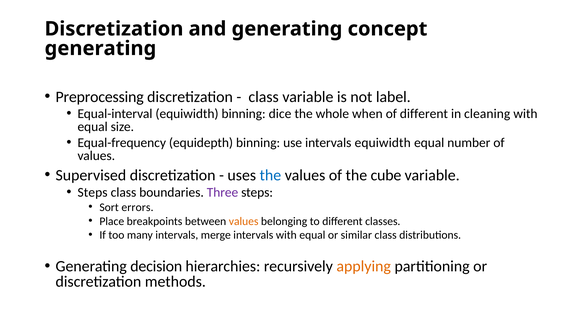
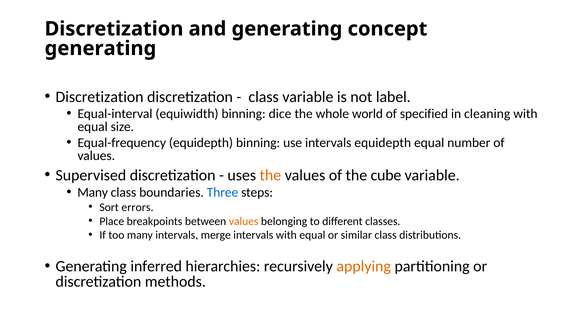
Preprocessing: Preprocessing -> Discretization (100, 97)
when: when -> world (367, 114)
of different: different -> specified (424, 114)
intervals equiwidth: equiwidth -> equidepth (383, 143)
the colour: blue -> orange (270, 175)
Steps: Steps -> Many (93, 192)
Three colour: purple -> blue (222, 192)
decision: decision -> inferred (156, 266)
